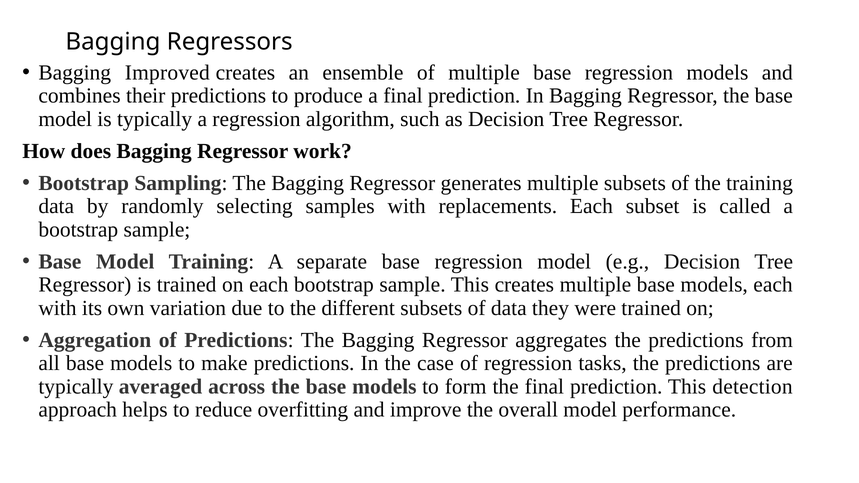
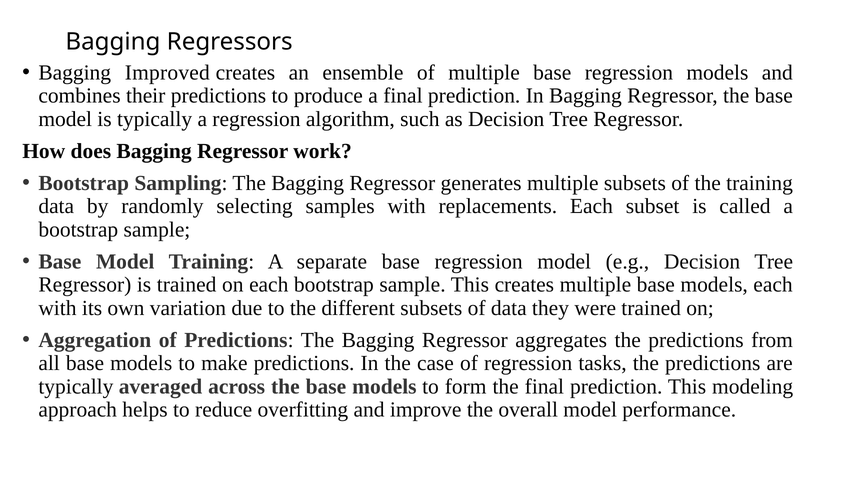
detection: detection -> modeling (753, 387)
